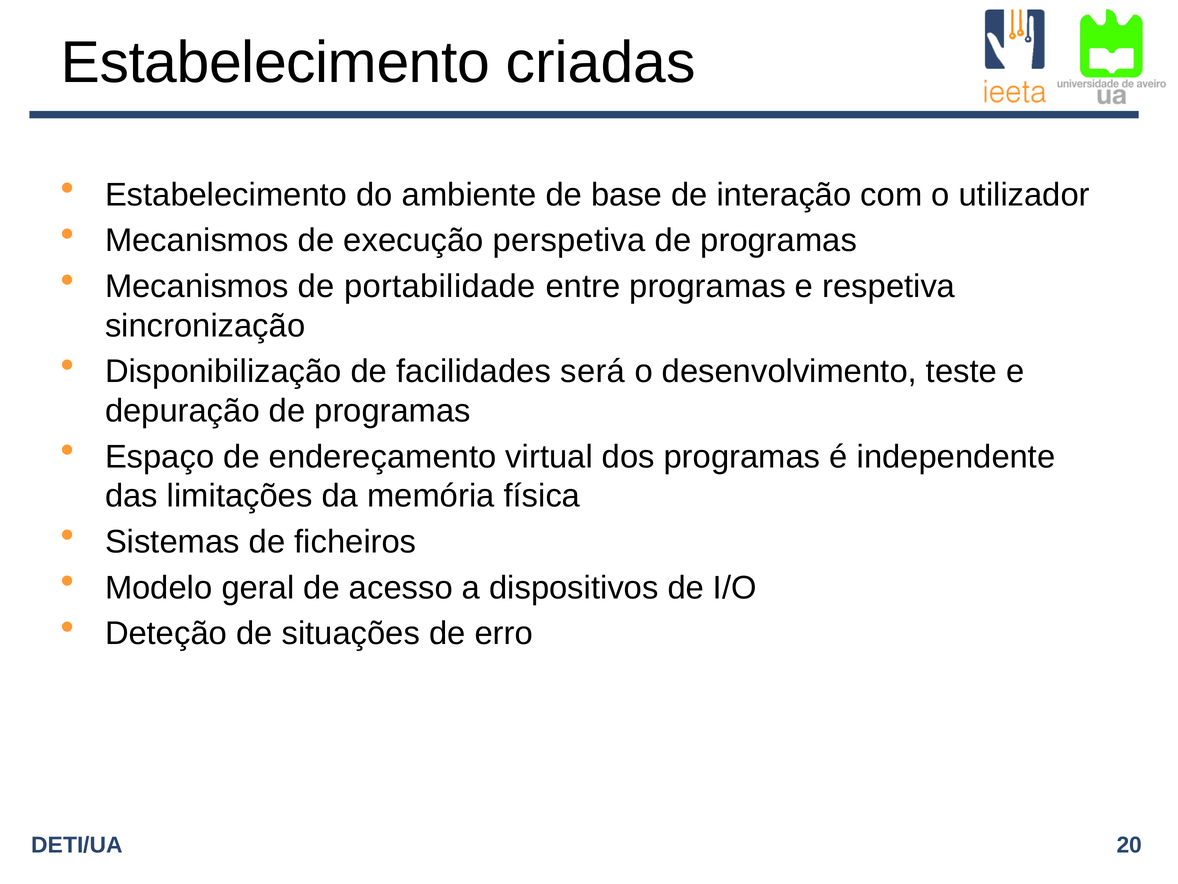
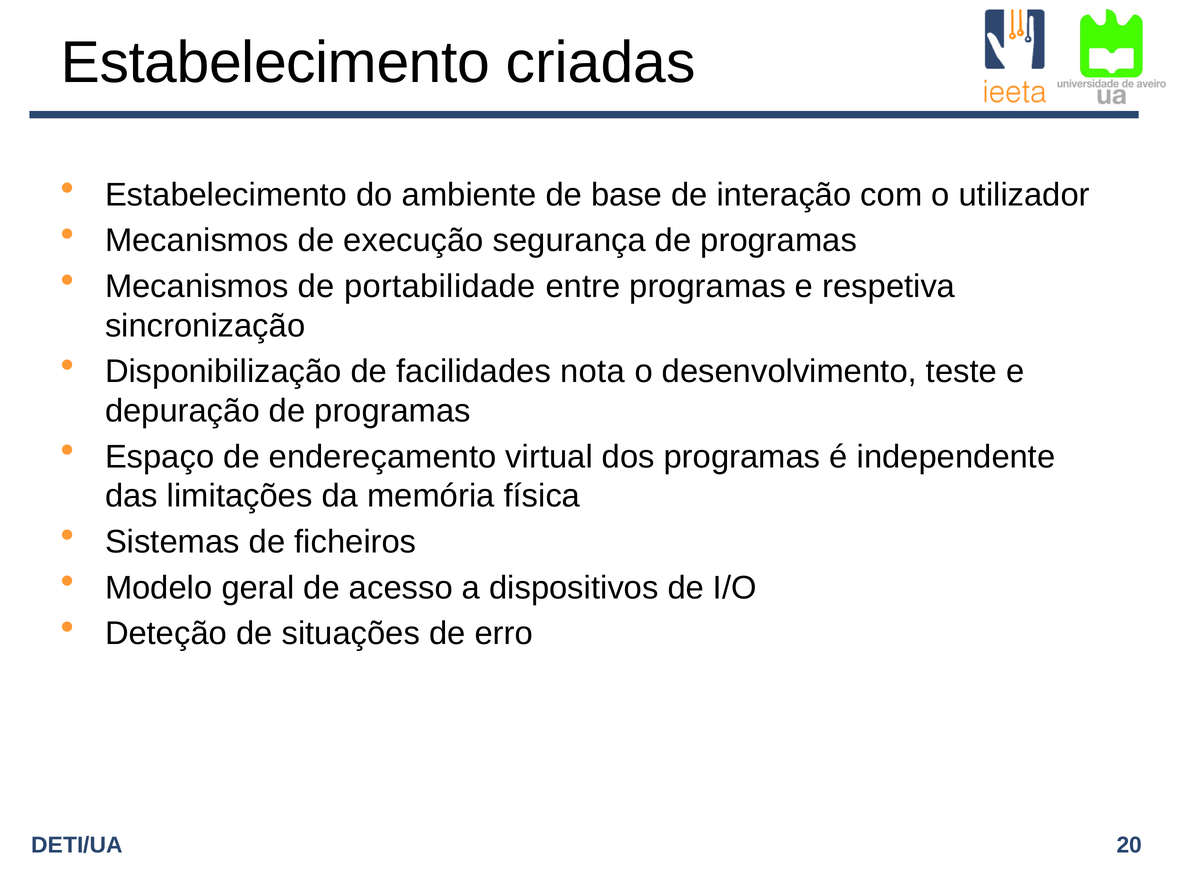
perspetiva: perspetiva -> segurança (569, 241)
será: será -> nota (593, 371)
